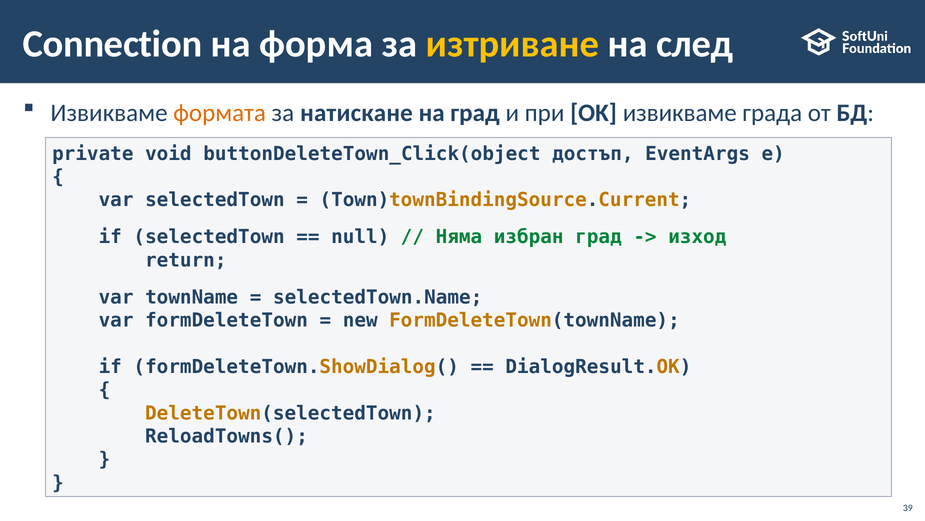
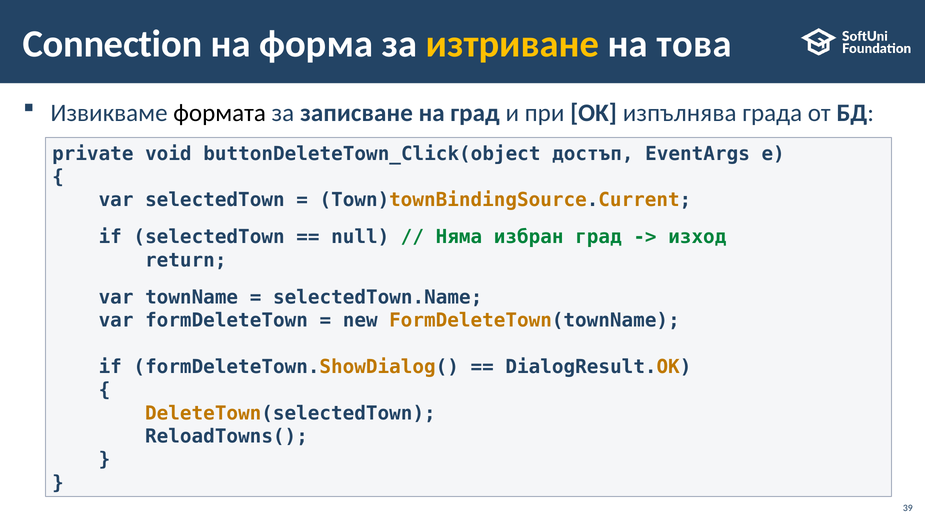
след: след -> това (694, 44)
формата colour: orange -> black (220, 113)
натискане: натискане -> записване (357, 113)
OK извикваме: извикваме -> изпълнява (680, 113)
